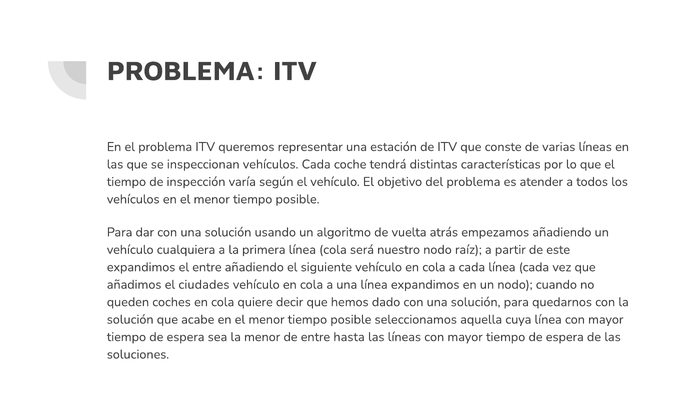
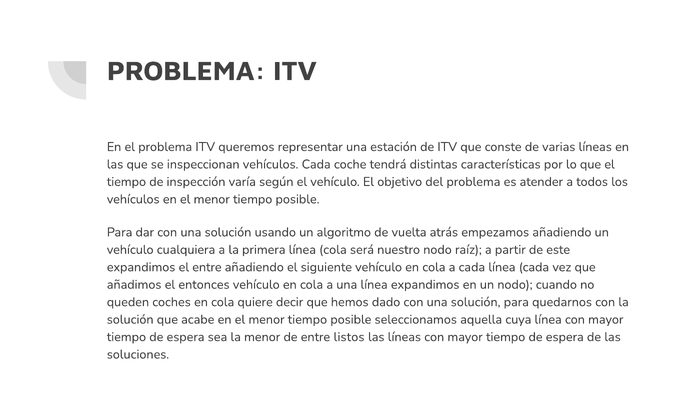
ciudades: ciudades -> entonces (204, 284)
hasta: hasta -> listos (349, 337)
